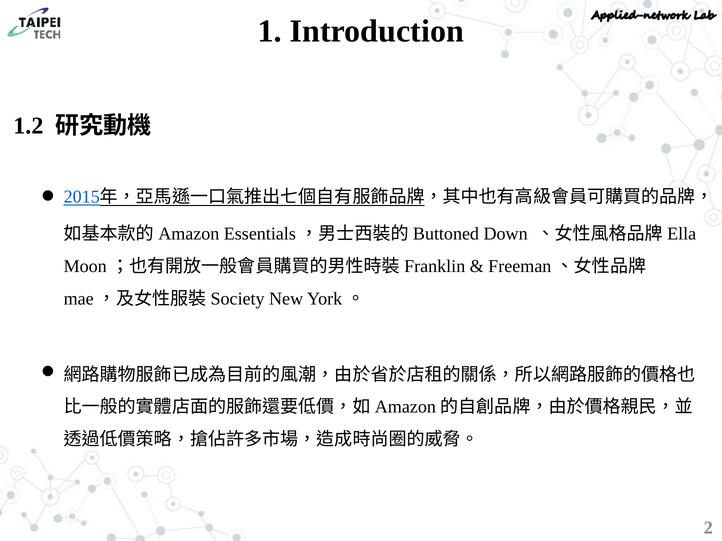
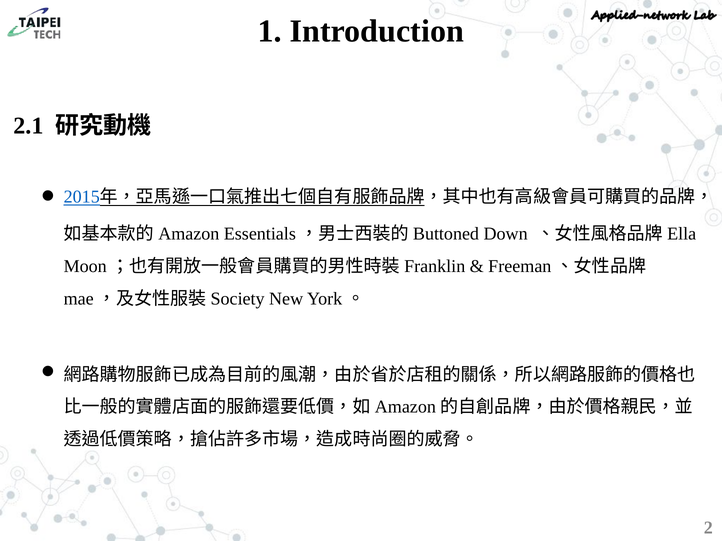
1.2: 1.2 -> 2.1 (28, 126)
